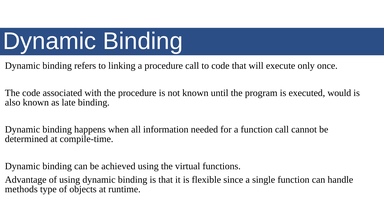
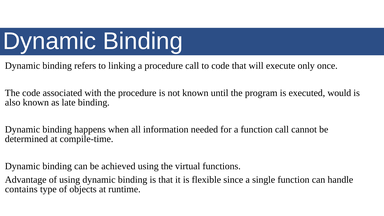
methods: methods -> contains (21, 189)
